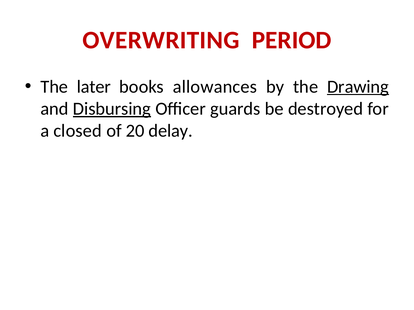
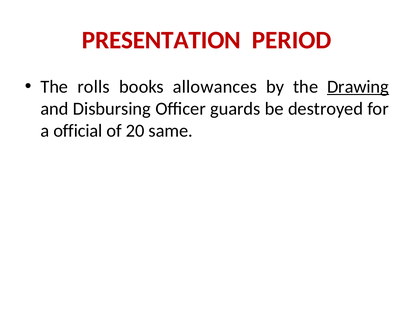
OVERWRITING: OVERWRITING -> PRESENTATION (161, 40)
later: later -> rolls (94, 87)
Disbursing underline: present -> none (112, 109)
closed: closed -> official (78, 131)
delay: delay -> same (171, 131)
